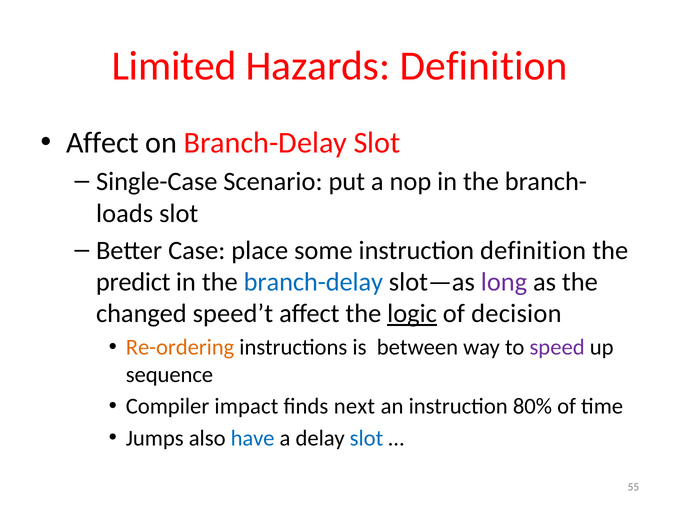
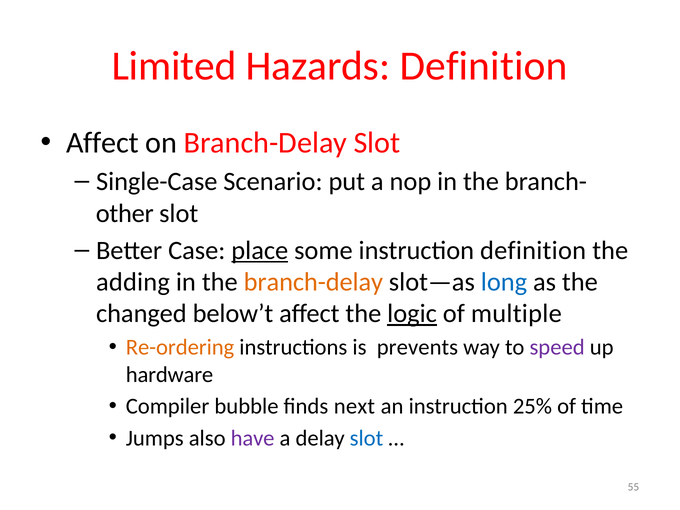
loads: loads -> other (125, 213)
place underline: none -> present (260, 250)
predict: predict -> adding (133, 282)
branch-delay colour: blue -> orange (313, 282)
long colour: purple -> blue (504, 282)
speed’t: speed’t -> below’t (233, 314)
decision: decision -> multiple (516, 314)
between: between -> prevents (417, 347)
sequence: sequence -> hardware (170, 375)
impact: impact -> bubble (246, 406)
80%: 80% -> 25% (532, 406)
have colour: blue -> purple (253, 438)
